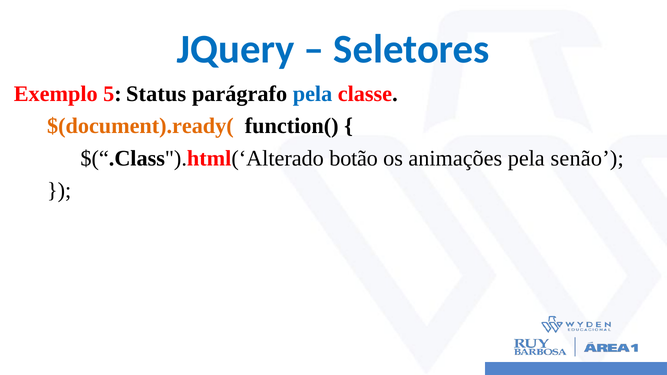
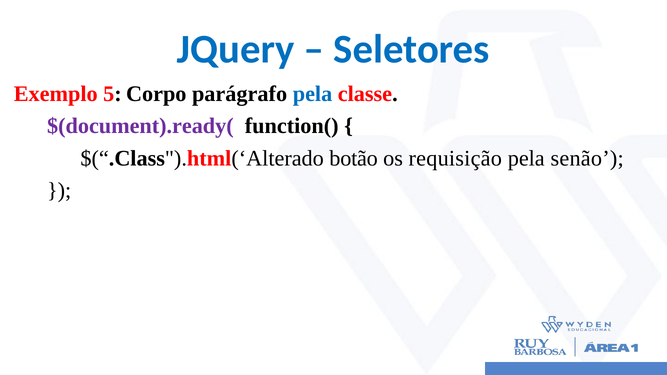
Status: Status -> Corpo (156, 94)
$(document).ready( colour: orange -> purple (140, 126)
animações: animações -> requisição (455, 158)
